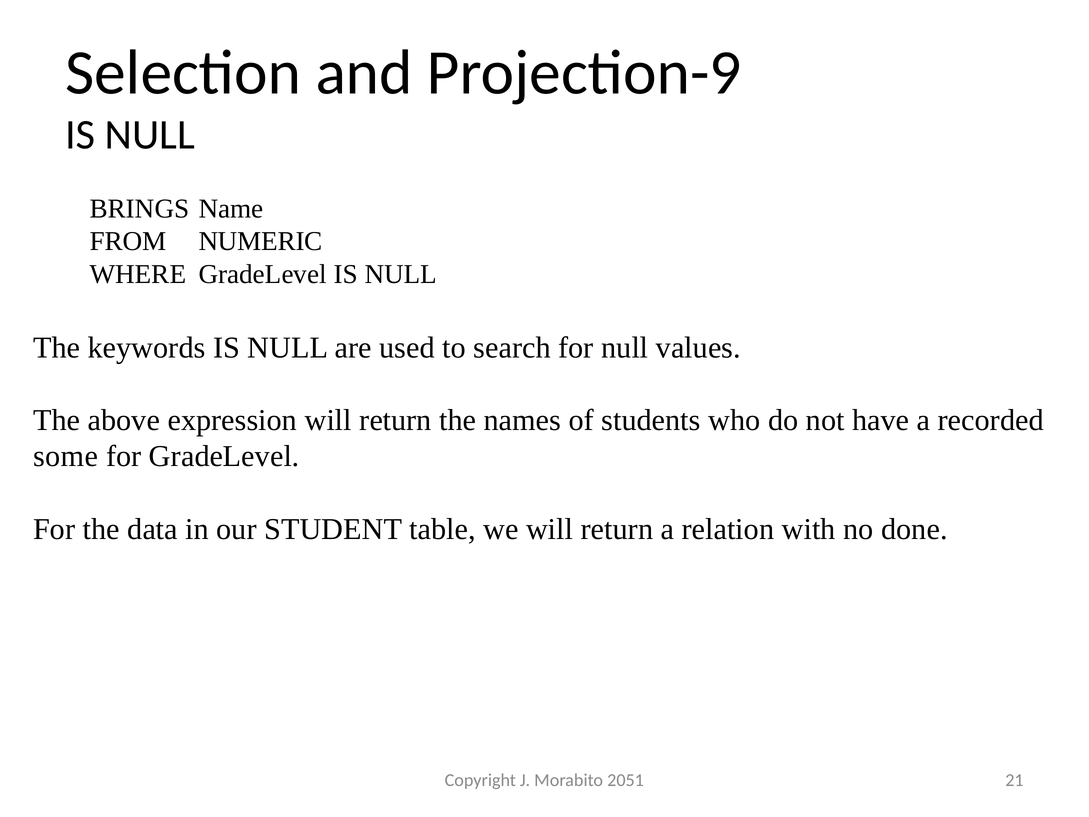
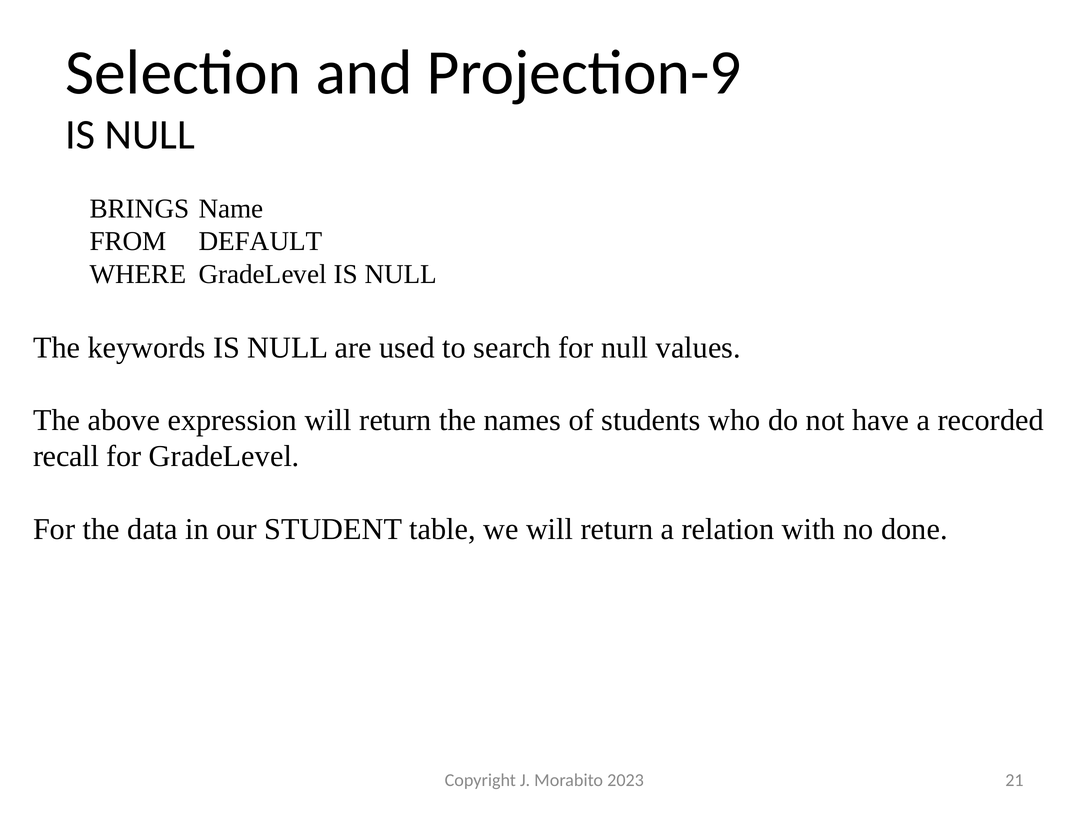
NUMERIC: NUMERIC -> DEFAULT (260, 241)
some: some -> recall (66, 456)
2051: 2051 -> 2023 (626, 780)
